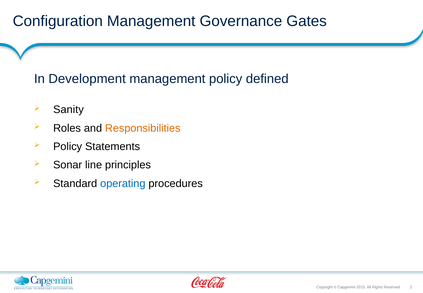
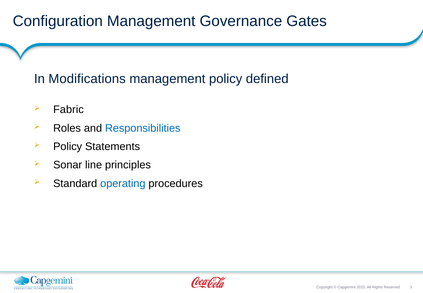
Development: Development -> Modifications (87, 79)
Sanity: Sanity -> Fabric (68, 110)
Responsibilities colour: orange -> blue (143, 128)
